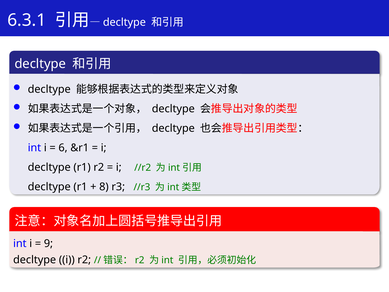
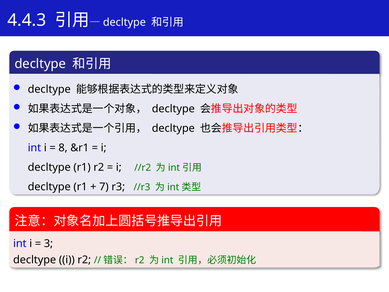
6.3.1: 6.3.1 -> 4.4.3 (27, 20)
6: 6 -> 8 (63, 148)
8: 8 -> 7 (104, 187)
9: 9 -> 3 (48, 243)
